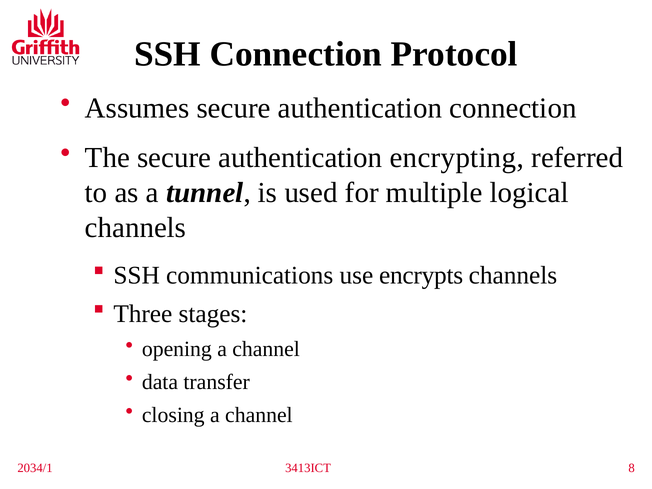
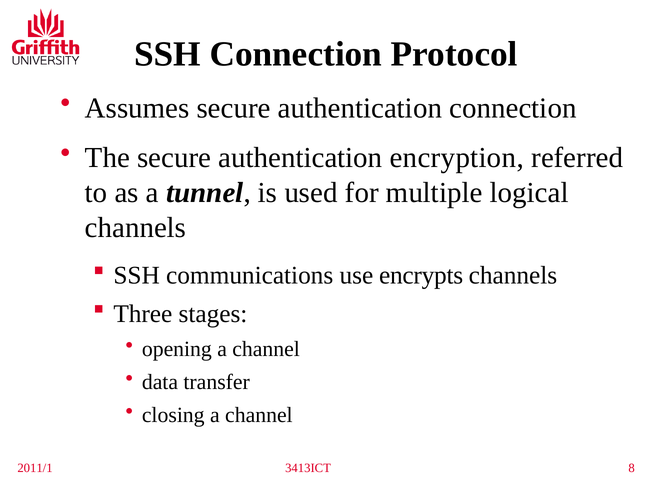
encrypting: encrypting -> encryption (457, 158)
2034/1: 2034/1 -> 2011/1 (35, 468)
